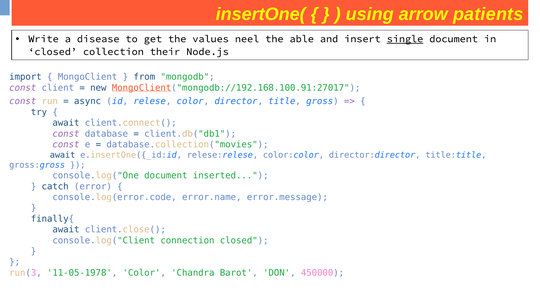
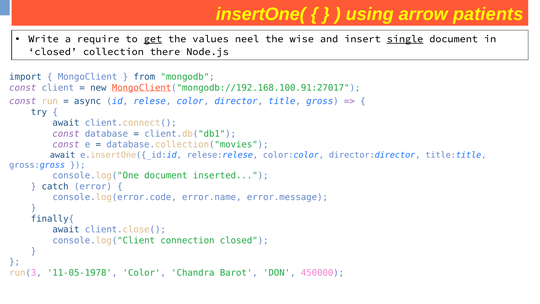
disease: disease -> require (98, 39)
get underline: none -> present (153, 39)
able: able -> wise (302, 39)
their: their -> there (165, 52)
